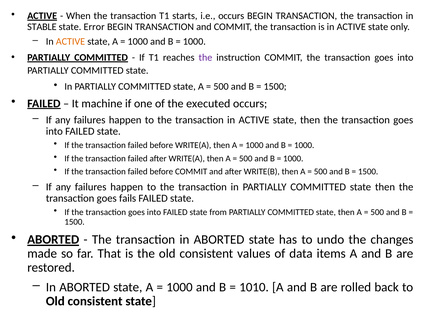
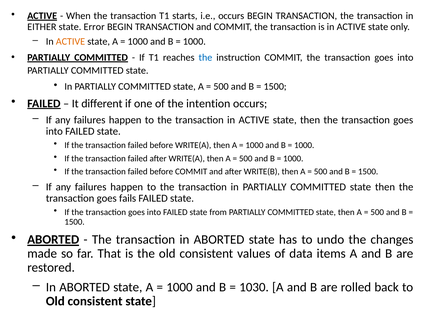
STABLE: STABLE -> EITHER (42, 27)
the colour: purple -> blue (205, 57)
machine: machine -> different (102, 103)
executed: executed -> intention (208, 103)
1010: 1010 -> 1030 (254, 287)
